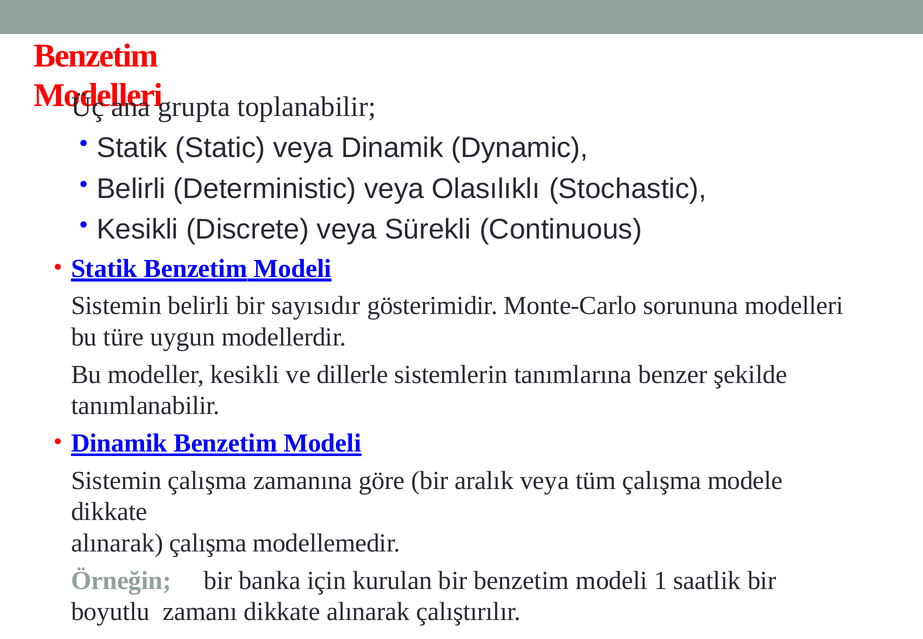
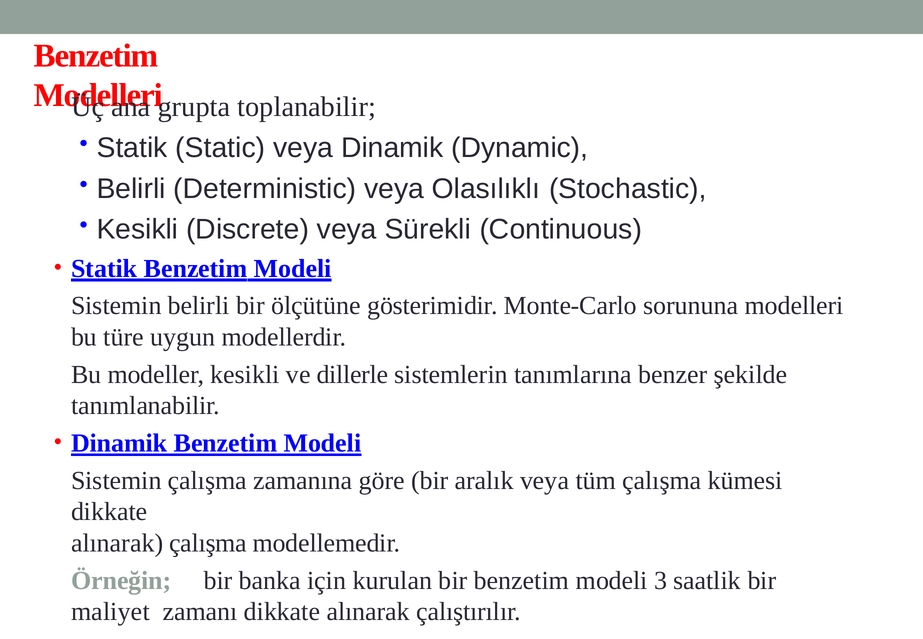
sayısıdır: sayısıdır -> ölçütüne (316, 306)
modele: modele -> kümesi (745, 481)
1: 1 -> 3 (661, 581)
boyutlu: boyutlu -> maliyet (110, 612)
